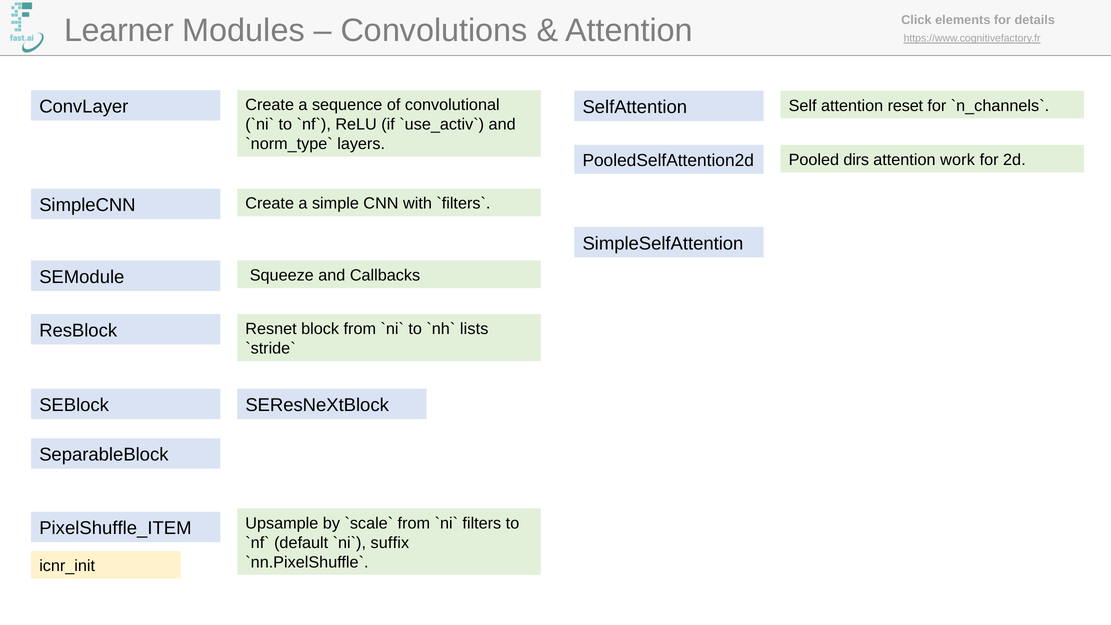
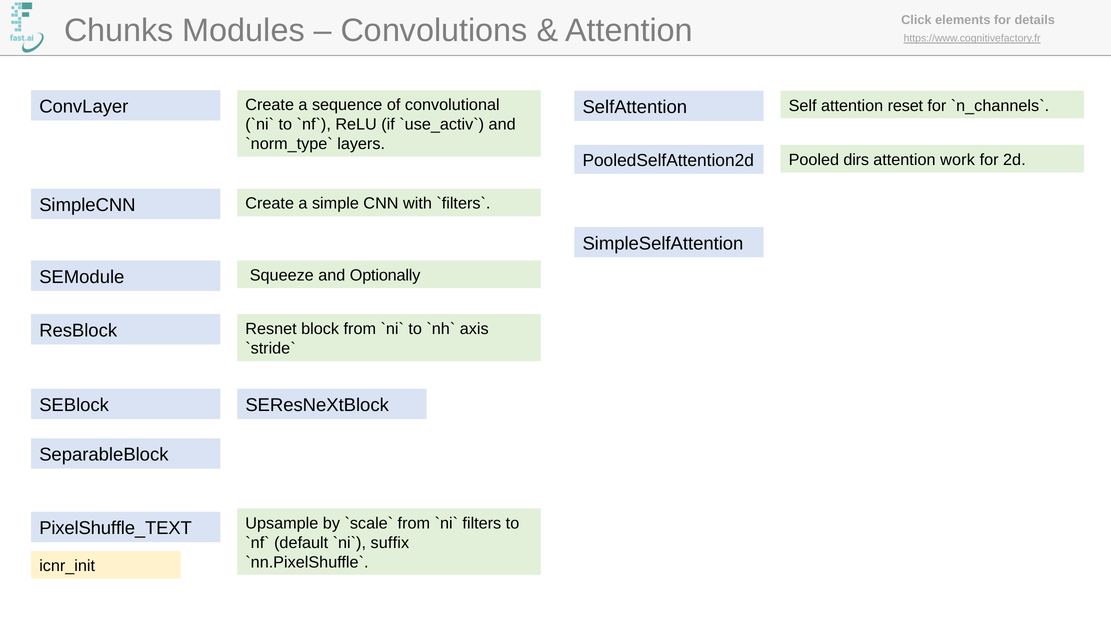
Learner: Learner -> Chunks (119, 30)
Callbacks: Callbacks -> Optionally (385, 275)
lists: lists -> axis (474, 329)
PixelShuffle_ITEM: PixelShuffle_ITEM -> PixelShuffle_TEXT (116, 528)
